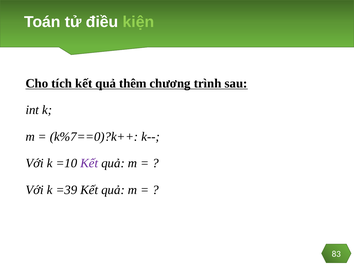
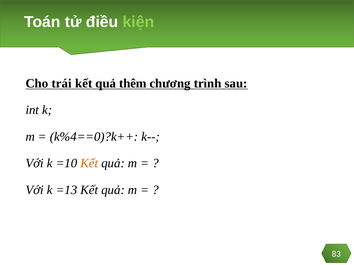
tích: tích -> trái (62, 84)
k%7==0)?k++: k%7==0)?k++ -> k%4==0)?k++ (94, 137)
Kết colour: purple -> orange (89, 164)
=39: =39 -> =13 (66, 190)
